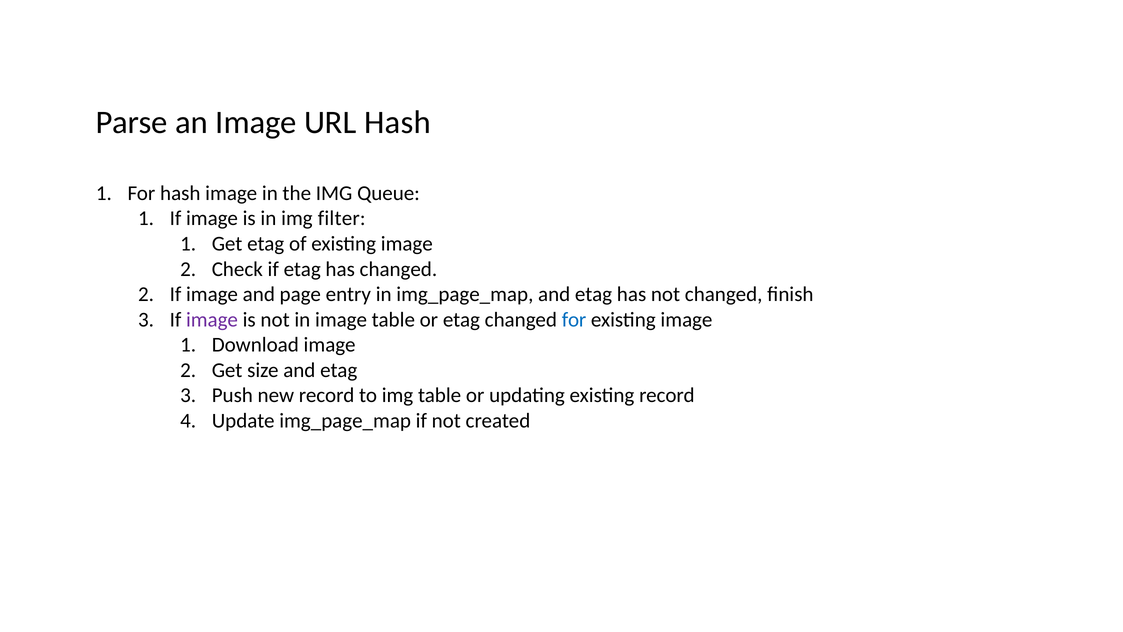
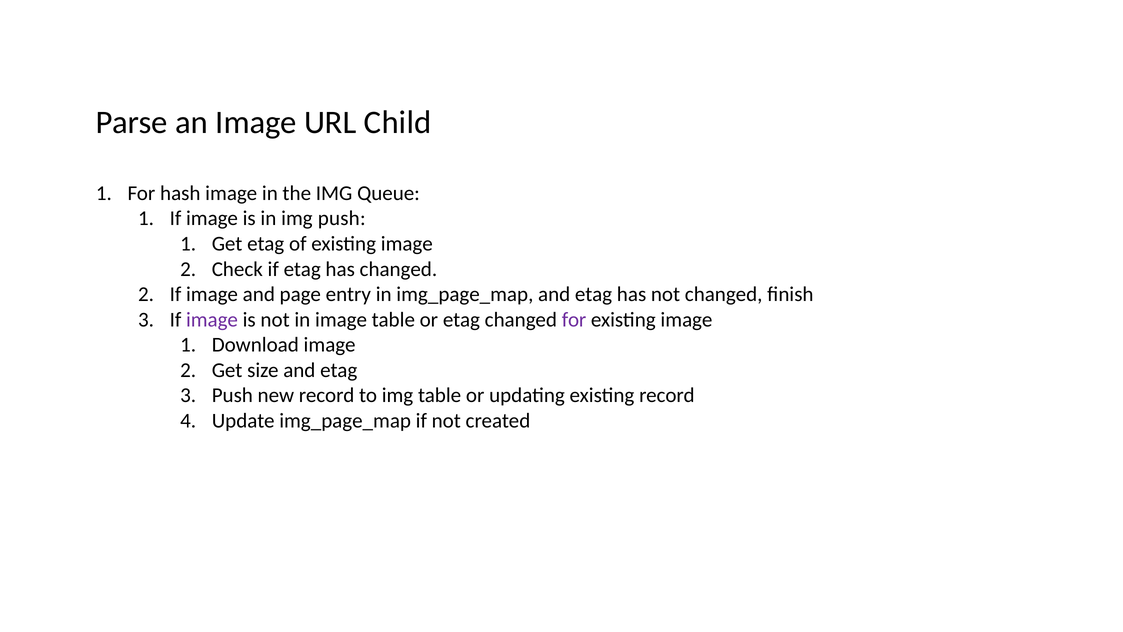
URL Hash: Hash -> Child (398, 122)
img filter: filter -> push (342, 218)
for colour: blue -> purple (574, 319)
